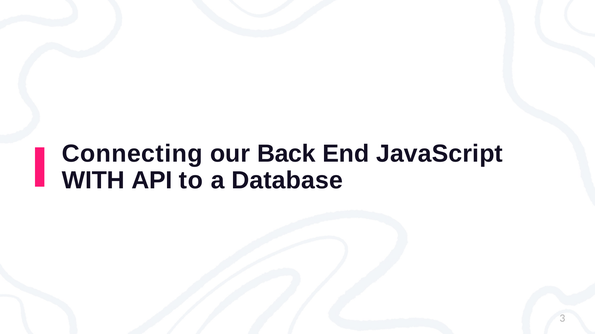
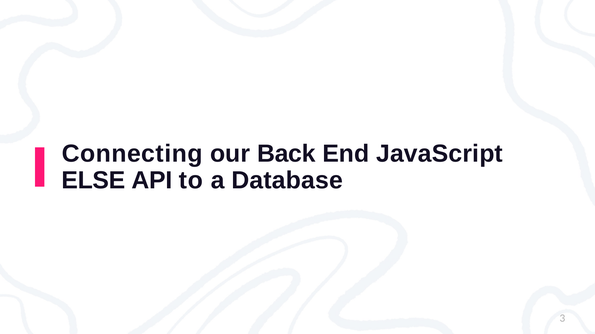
WITH: WITH -> ELSE (93, 181)
